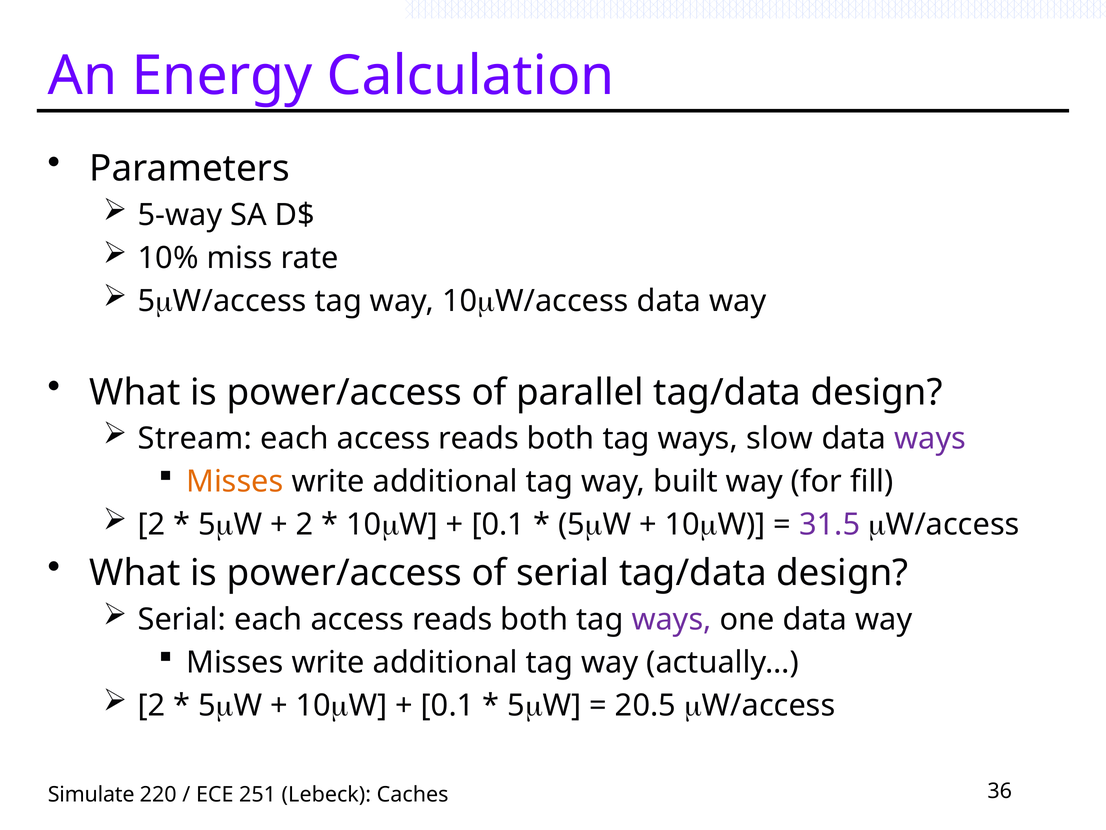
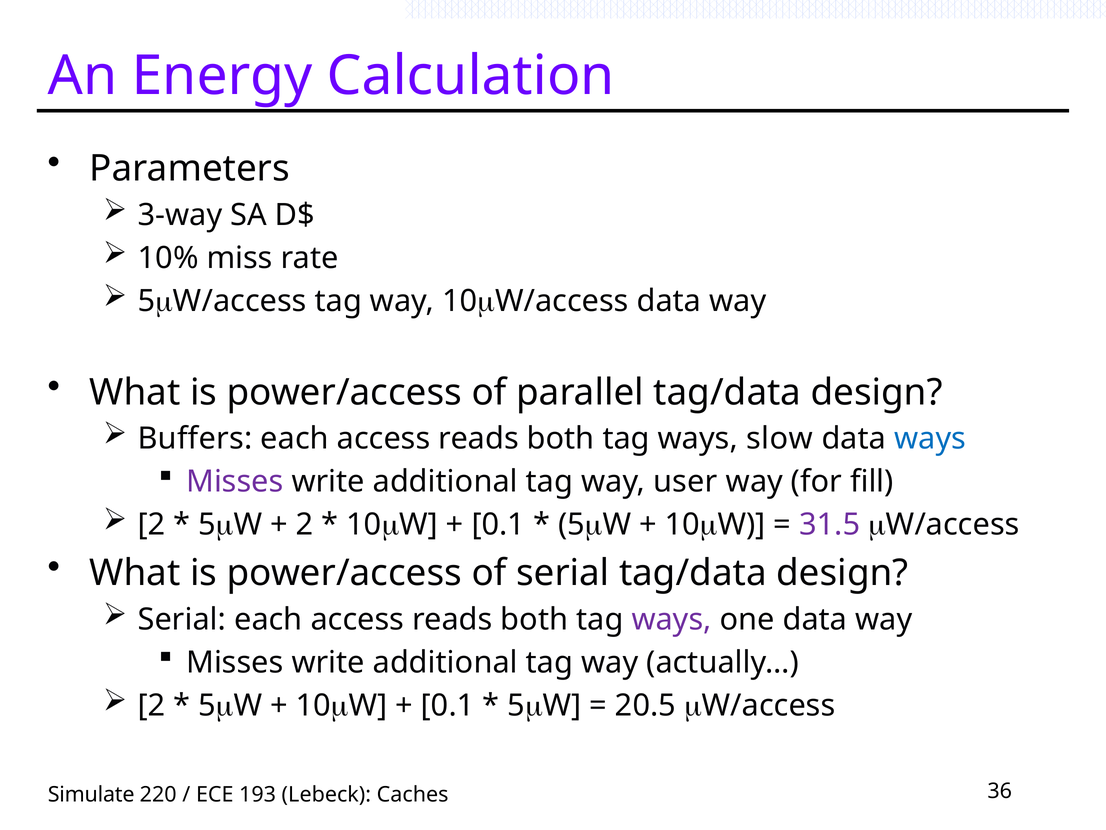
5-way: 5-way -> 3-way (180, 215)
Stream: Stream -> Buffers (195, 438)
ways colour: purple -> blue (930, 438)
Misses colour: orange -> purple (235, 481)
built: built -> user (685, 481)
251: 251 -> 193 (258, 794)
